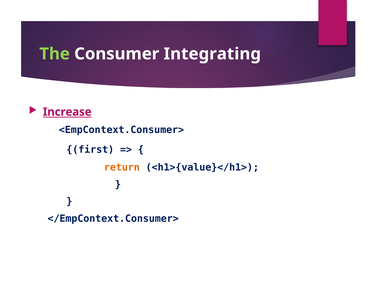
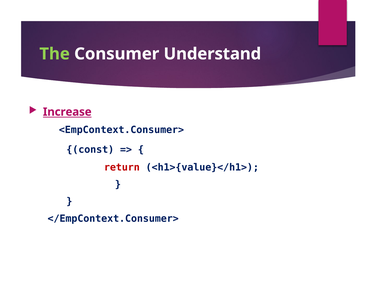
Integrating: Integrating -> Understand (212, 54)
first: first -> const (90, 150)
return colour: orange -> red (122, 167)
